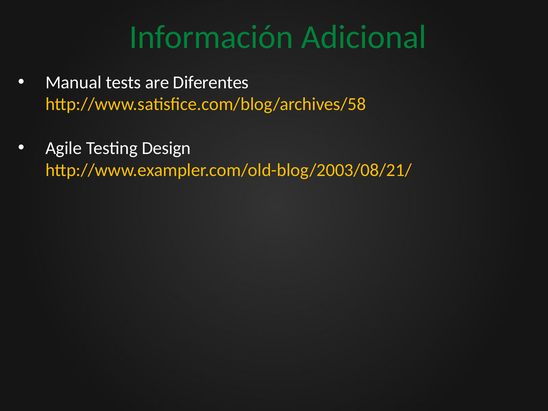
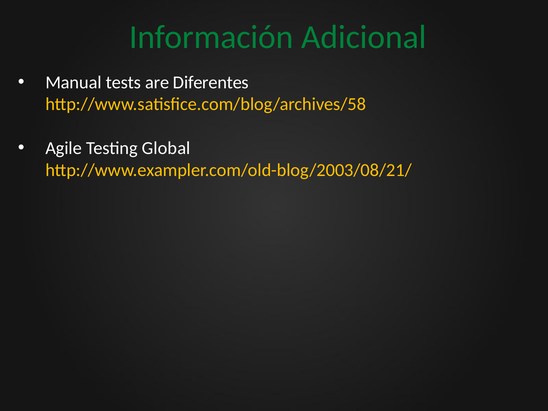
Design: Design -> Global (166, 148)
